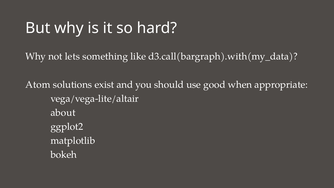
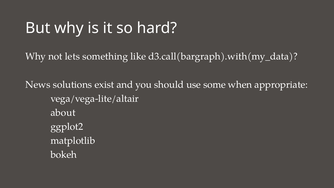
Atom: Atom -> News (38, 84)
good: good -> some (215, 84)
